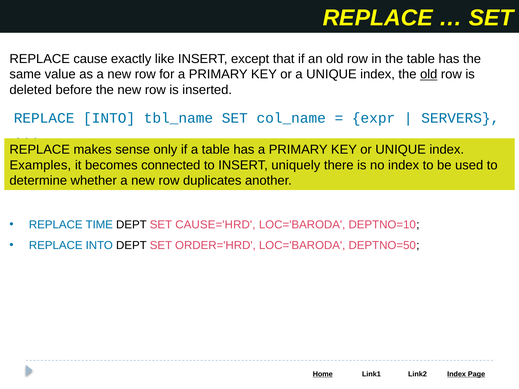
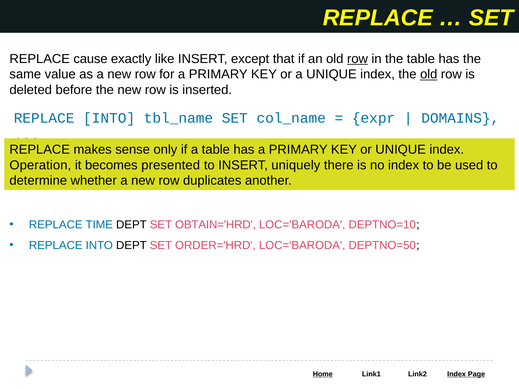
row underline: none -> present (357, 59)
SERVERS: SERVERS -> DOMAINS (460, 118)
Examples: Examples -> Operation (40, 165)
connected: connected -> presented (171, 165)
CAUSE='HRD: CAUSE='HRD -> OBTAIN='HRD (215, 225)
